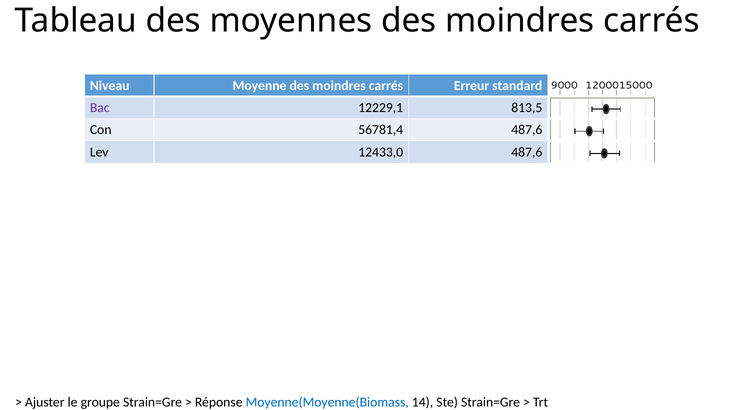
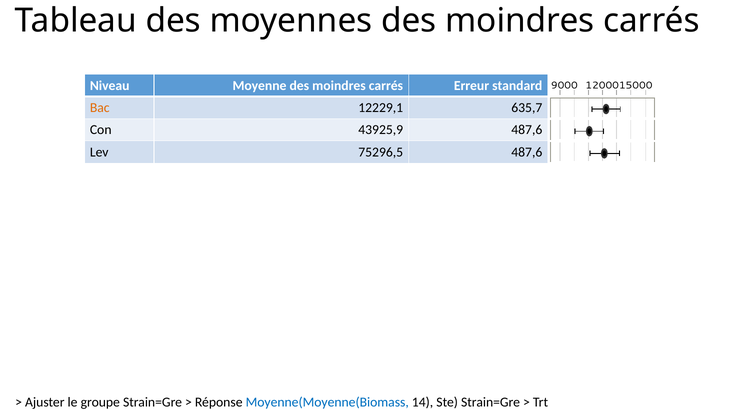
Bac colour: purple -> orange (100, 108)
813,5: 813,5 -> 635,7 (527, 108)
56781,4: 56781,4 -> 43925,9 (381, 130)
12433,0: 12433,0 -> 75296,5 (381, 152)
